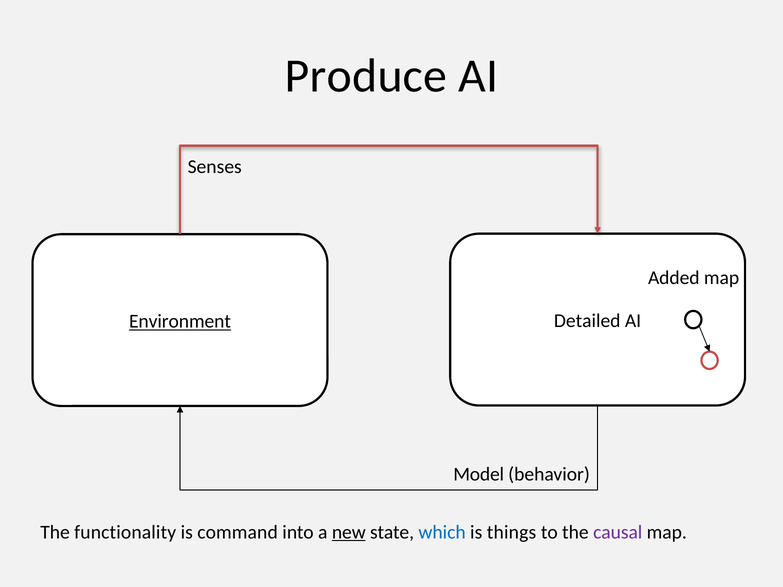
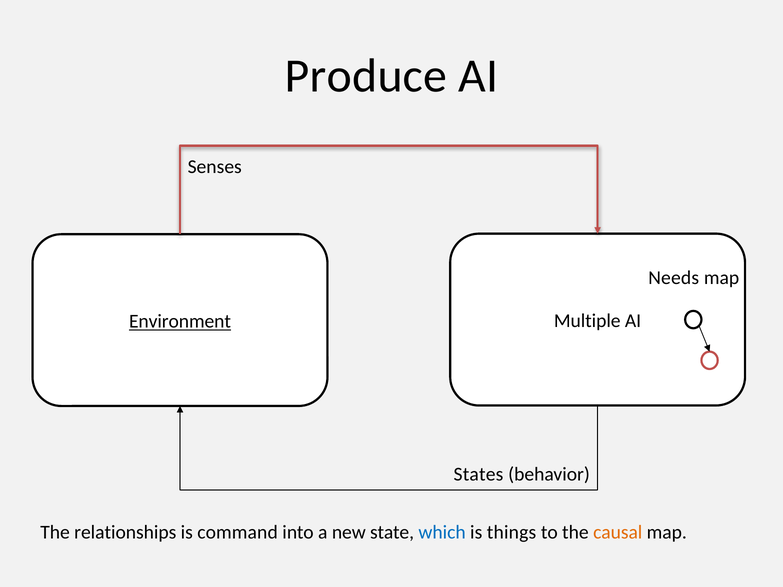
Added: Added -> Needs (674, 278)
Detailed: Detailed -> Multiple (587, 321)
Model: Model -> States (478, 475)
functionality: functionality -> relationships (125, 532)
new underline: present -> none (349, 532)
causal colour: purple -> orange (618, 532)
